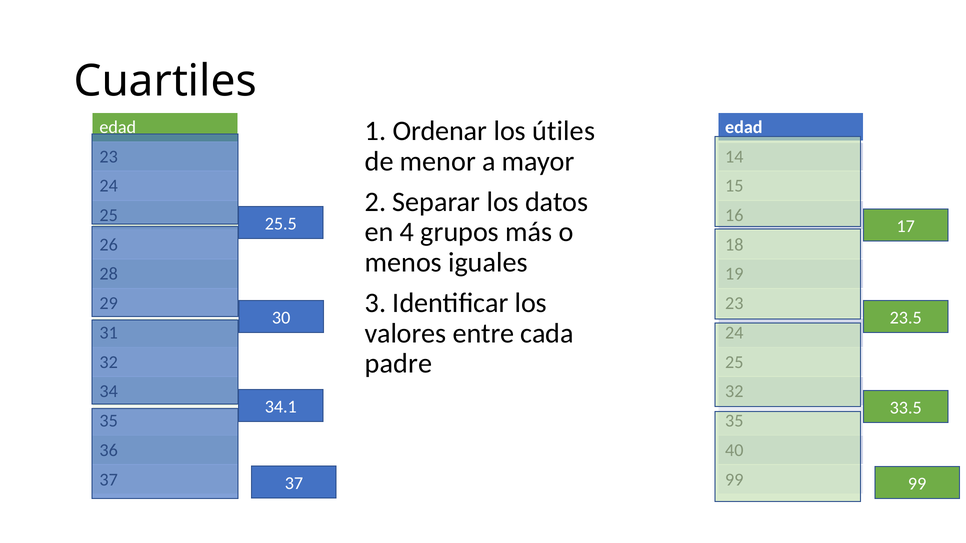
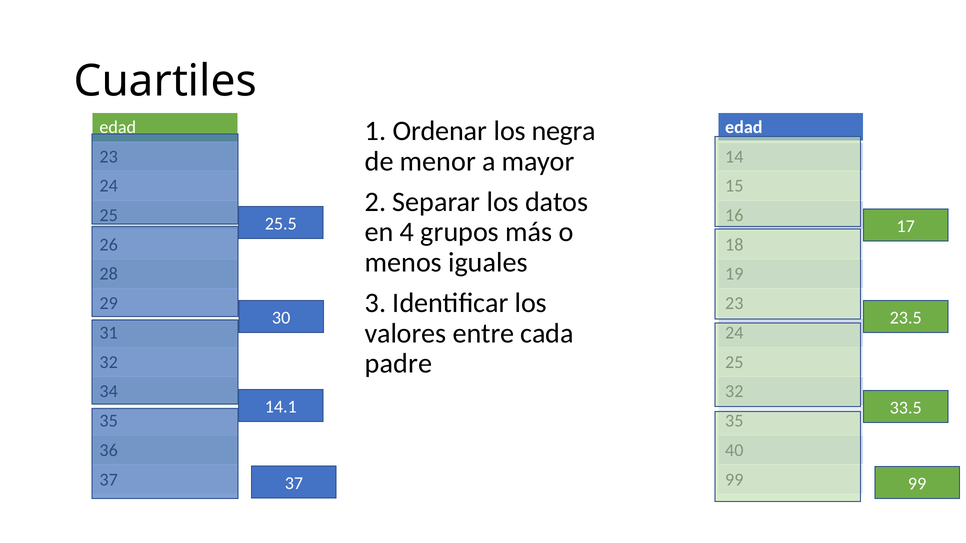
útiles: útiles -> negra (564, 131)
34.1: 34.1 -> 14.1 (281, 407)
